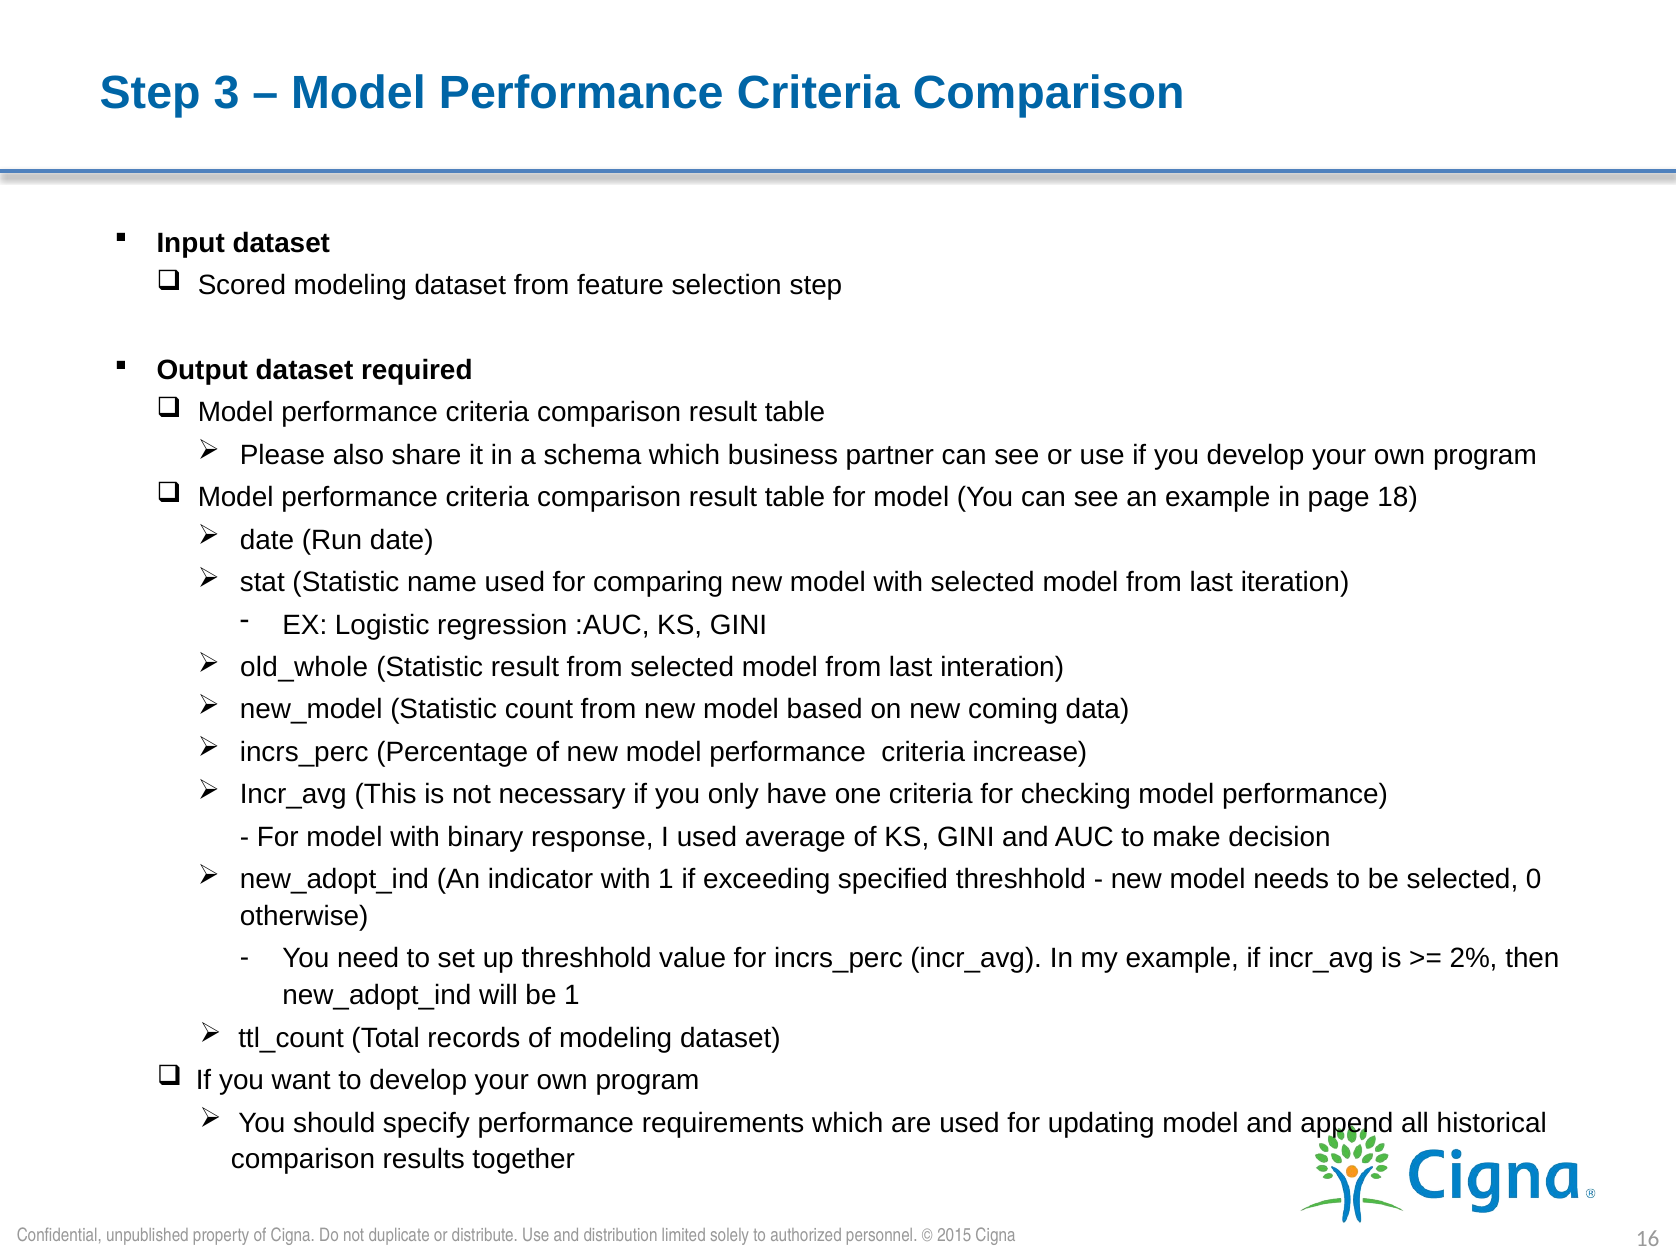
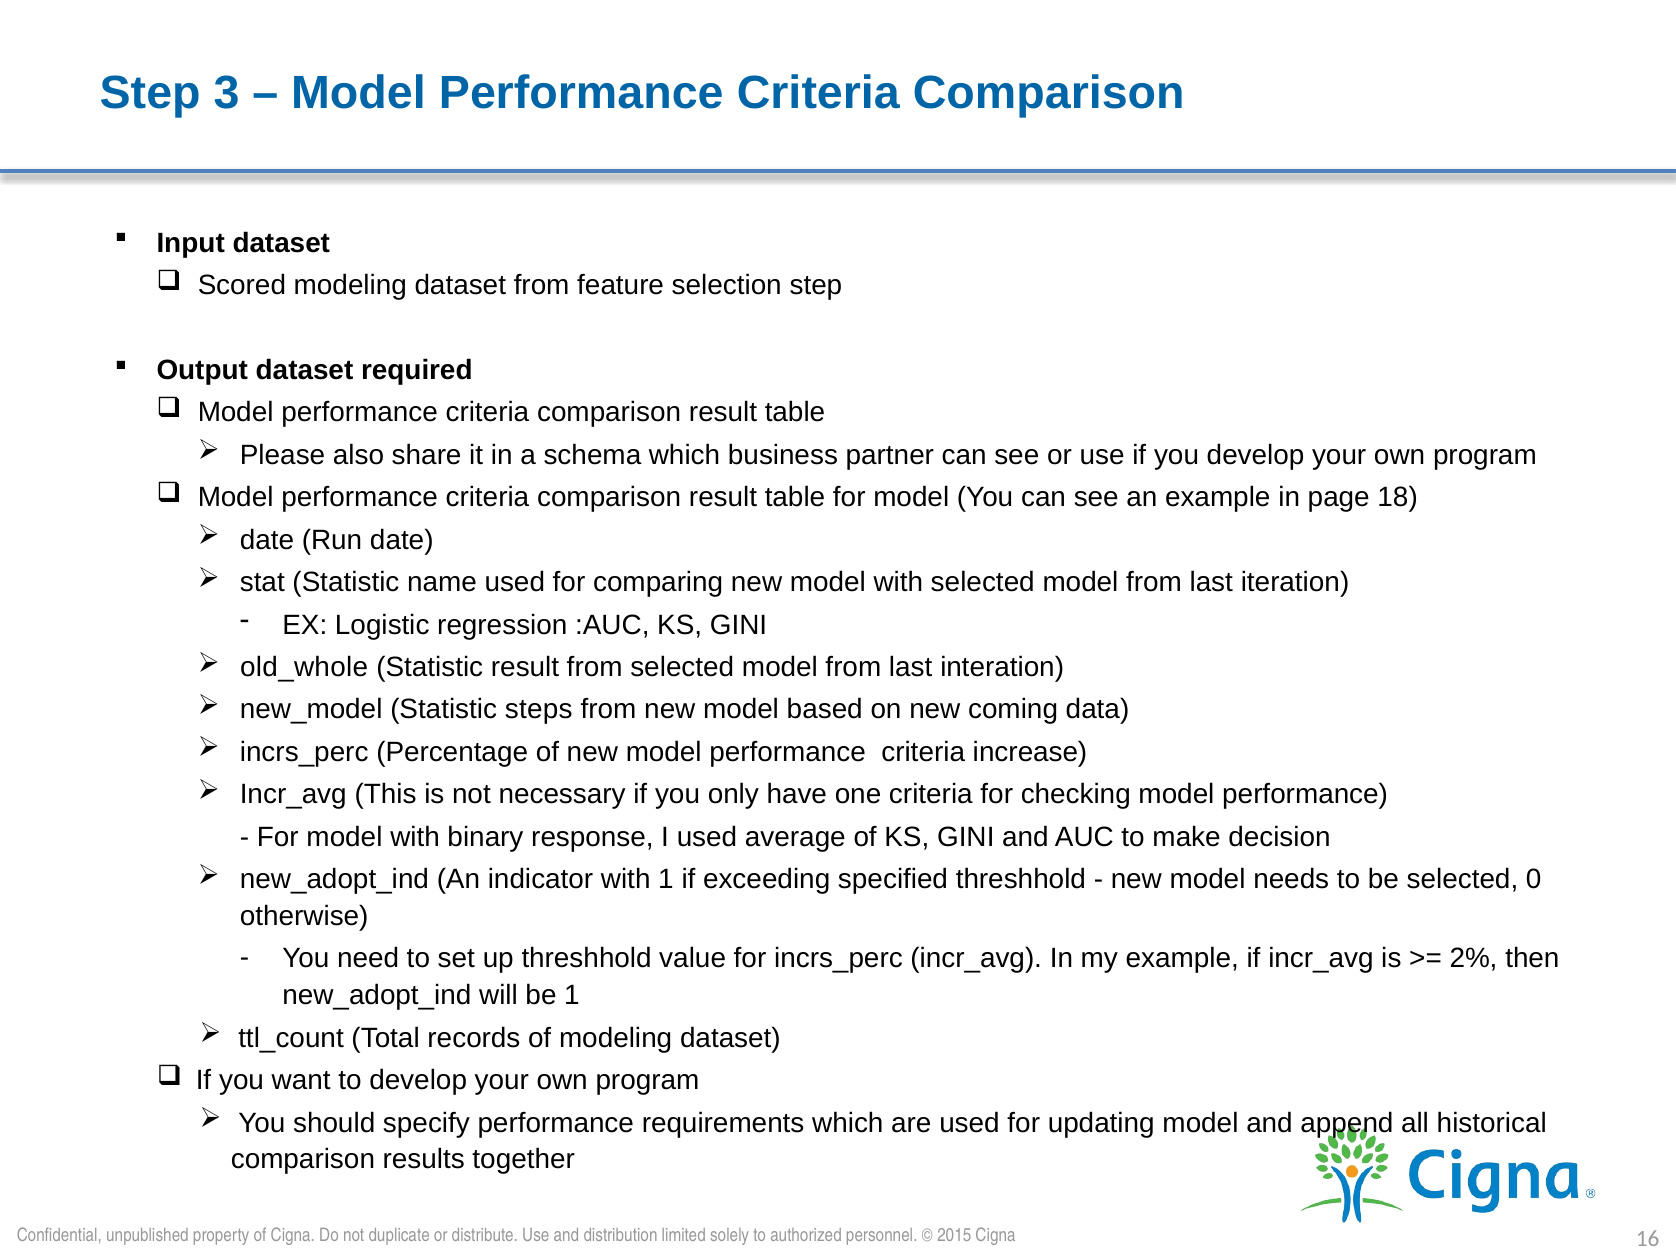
count: count -> steps (539, 710)
